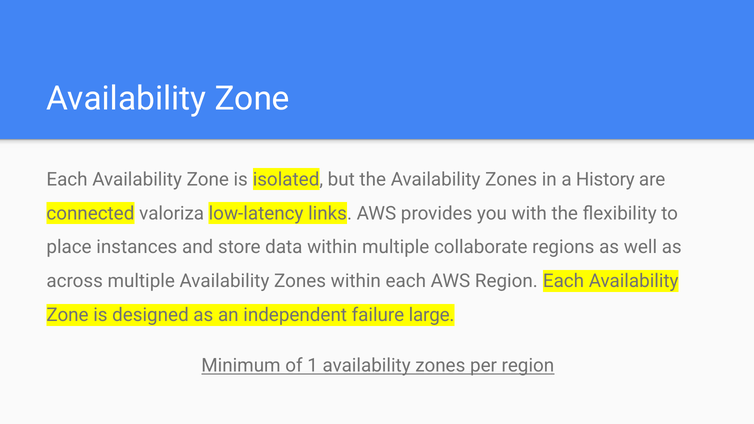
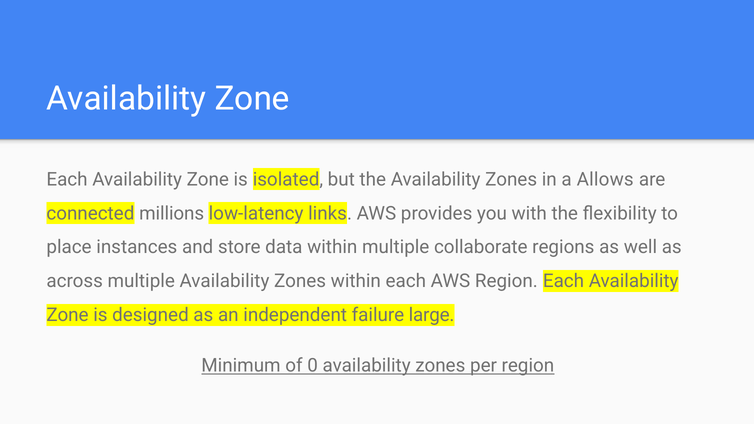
History: History -> Allows (605, 179)
valoriza: valoriza -> millions (172, 213)
1: 1 -> 0 (313, 366)
